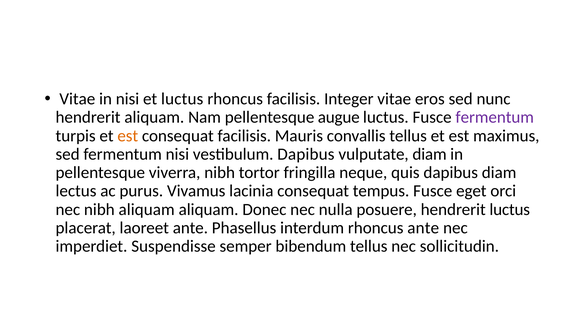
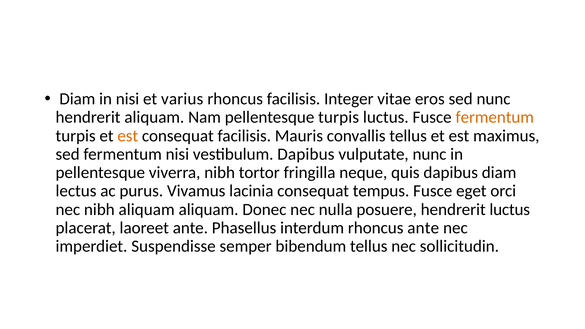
Vitae: Vitae -> Diam (77, 99)
et luctus: luctus -> varius (182, 99)
pellentesque augue: augue -> turpis (339, 117)
fermentum colour: purple -> orange (495, 117)
vulputate diam: diam -> nunc (429, 154)
